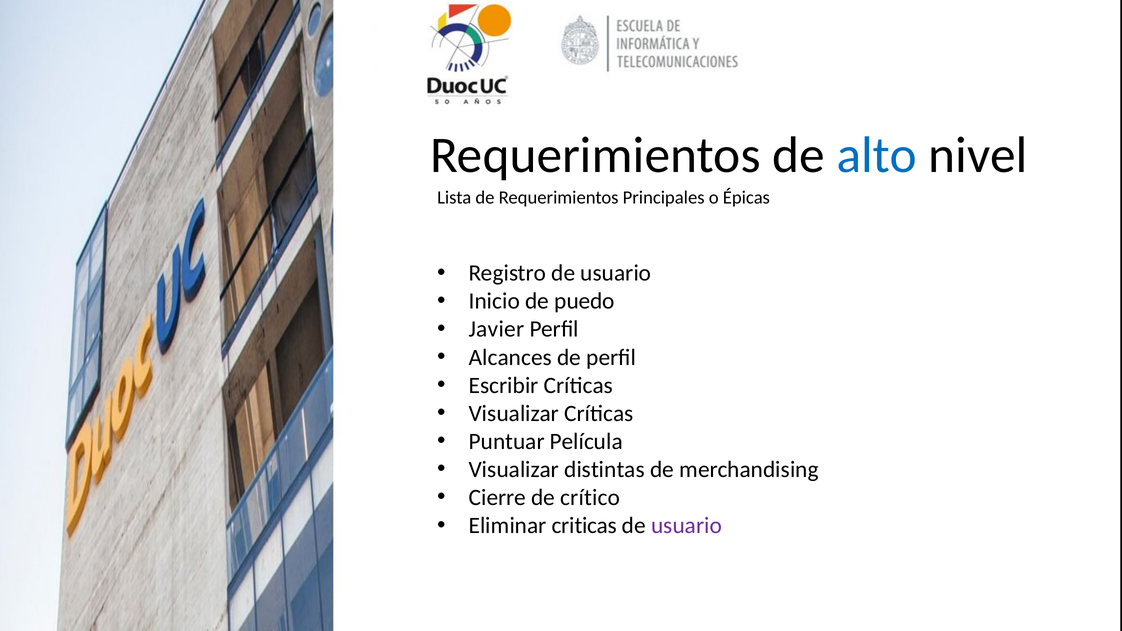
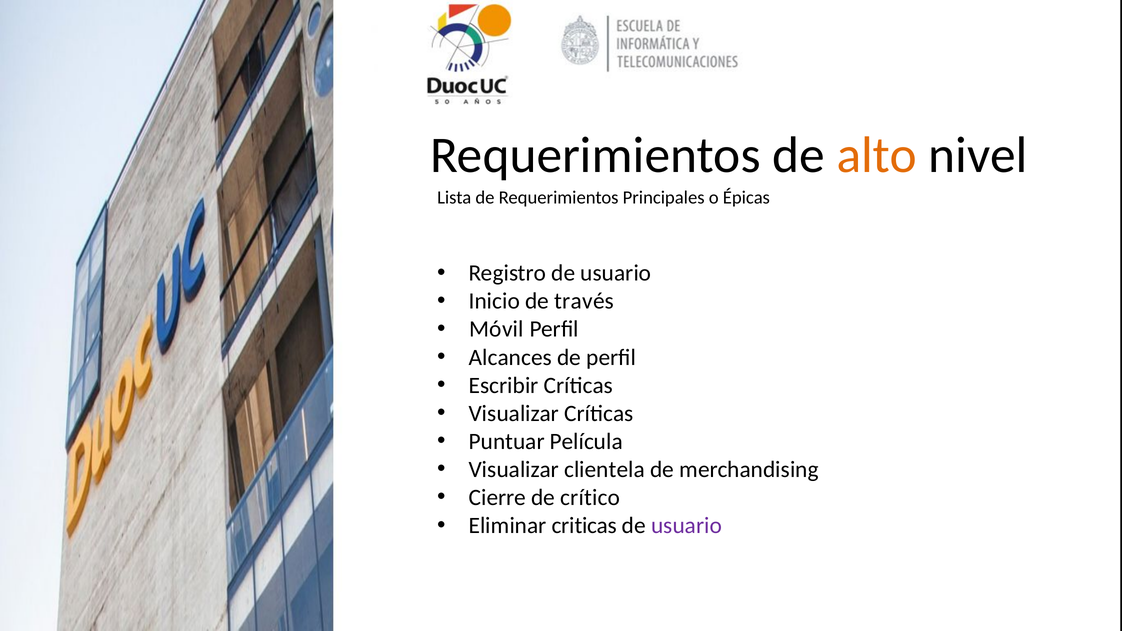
alto colour: blue -> orange (877, 155)
puedo: puedo -> través (584, 301)
Javier: Javier -> Móvil (496, 329)
distintas: distintas -> clientela (605, 470)
